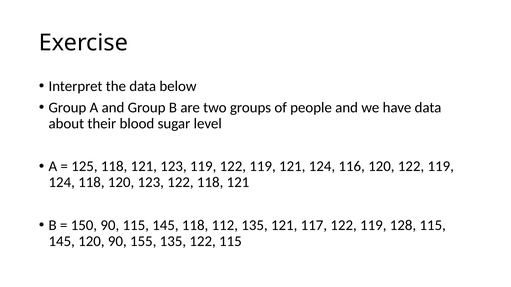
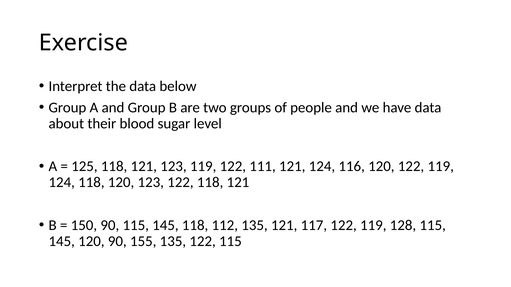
119 122 119: 119 -> 111 (263, 167)
